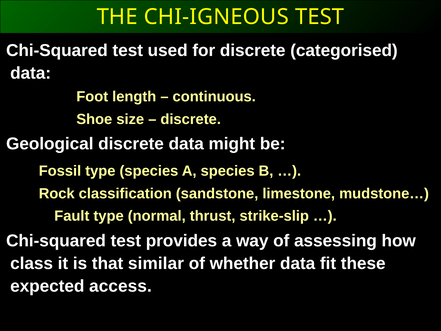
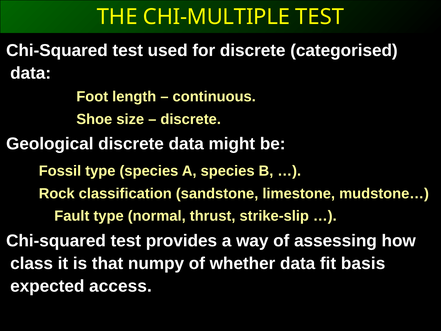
CHI-IGNEOUS: CHI-IGNEOUS -> CHI-MULTIPLE (216, 17)
similar: similar -> numpy (156, 263)
these: these -> basis (363, 263)
